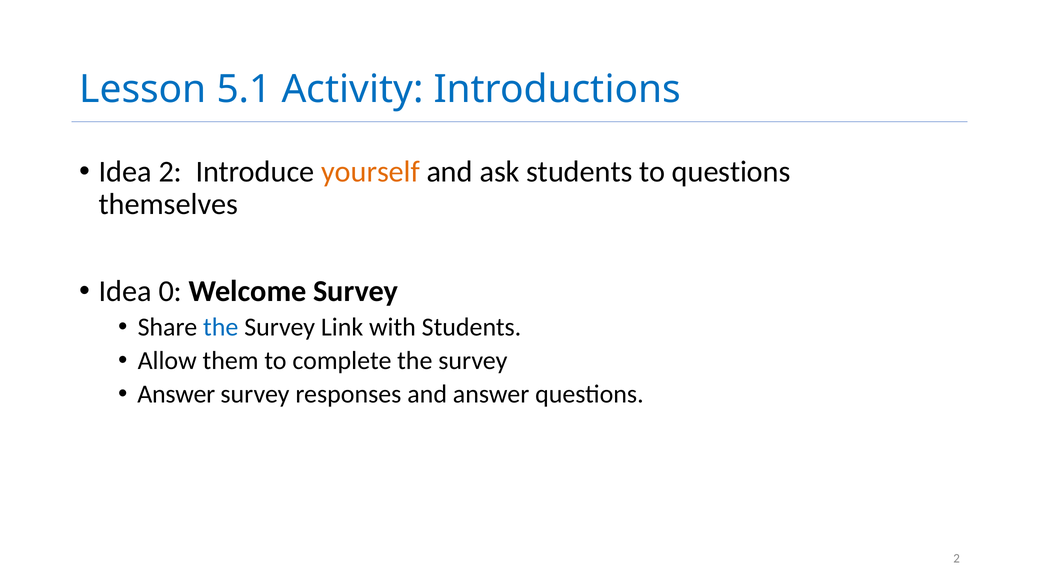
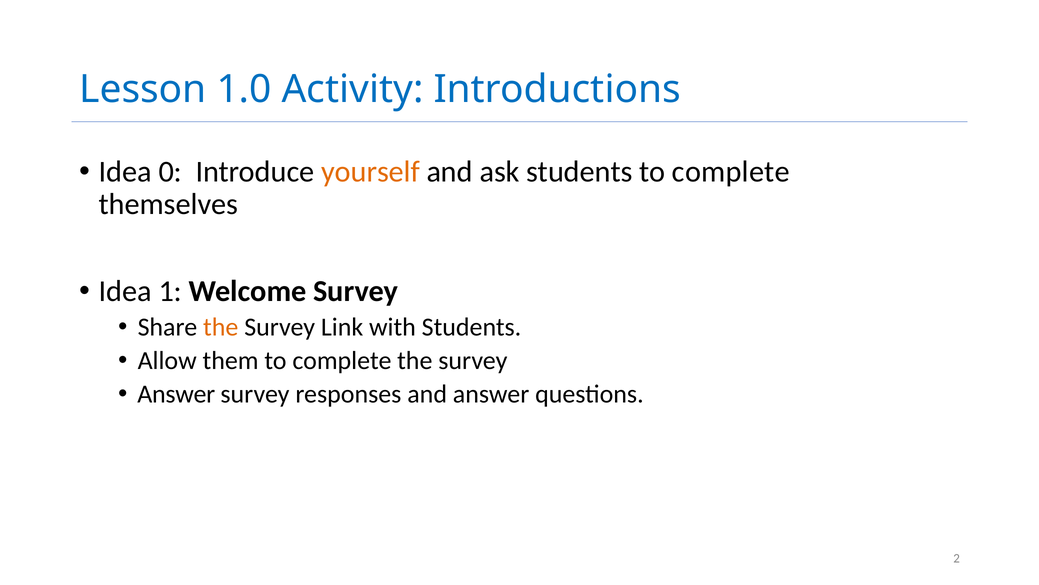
5.1: 5.1 -> 1.0 (244, 89)
Idea 2: 2 -> 0 (170, 172)
students to questions: questions -> complete (731, 172)
0: 0 -> 1 (170, 291)
the colour: blue -> orange (221, 327)
